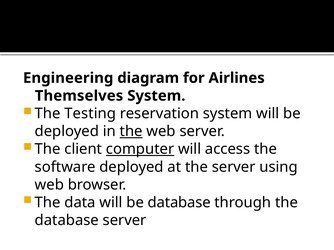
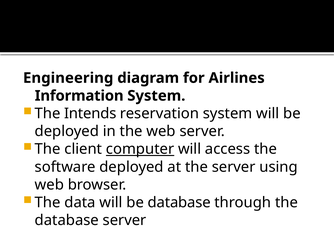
Themselves: Themselves -> Information (79, 96)
Testing: Testing -> Intends (90, 114)
the underline: present -> none (131, 132)
